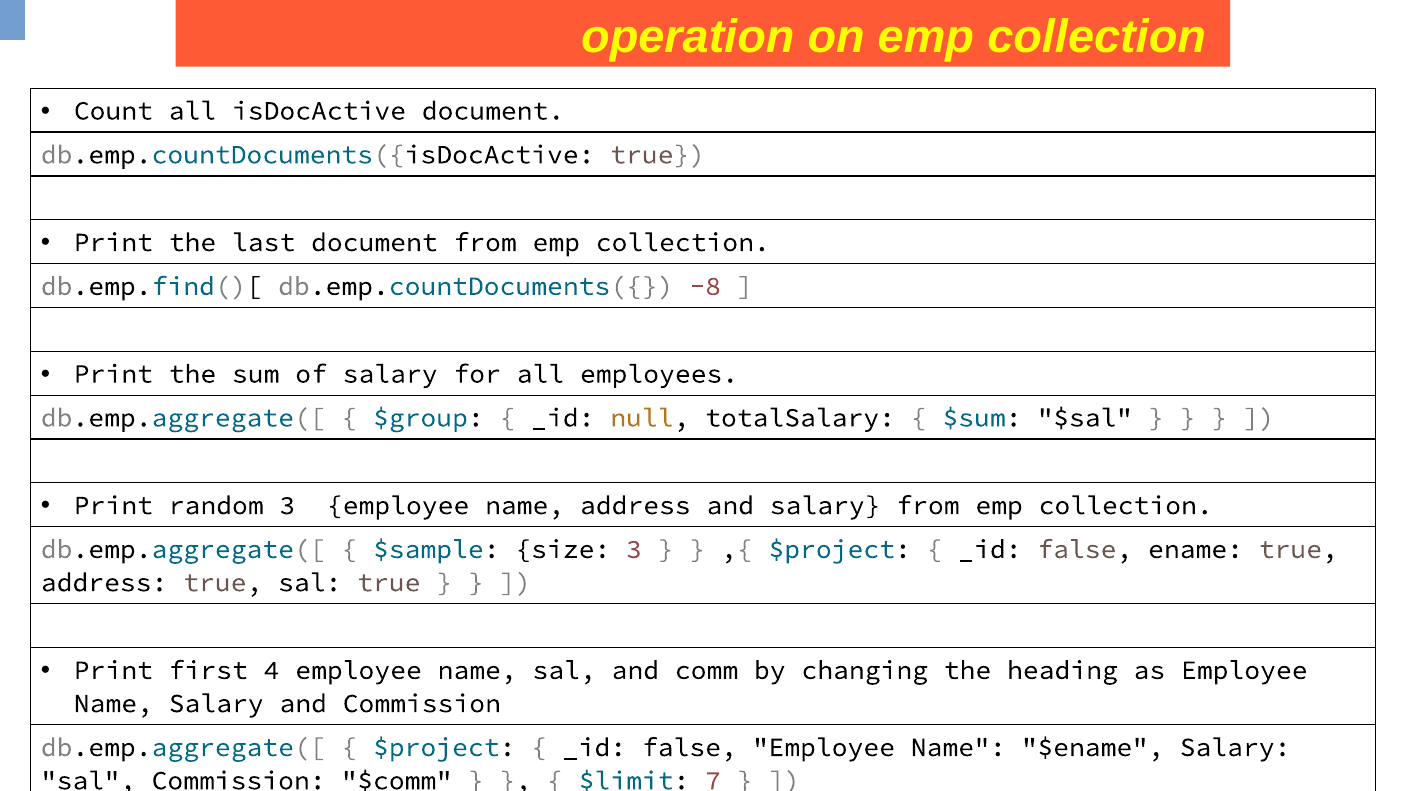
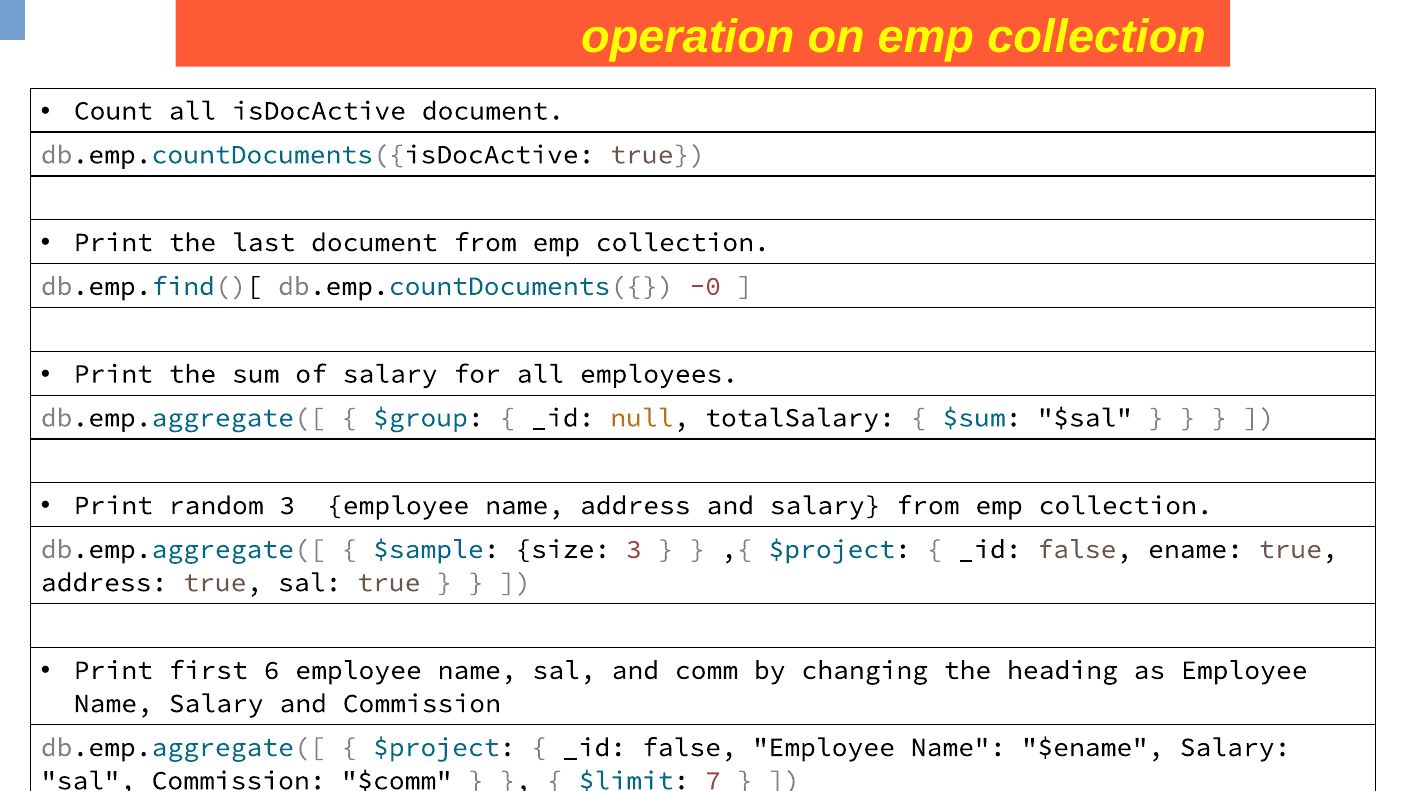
-8: -8 -> -0 (705, 286)
4: 4 -> 6 (272, 670)
